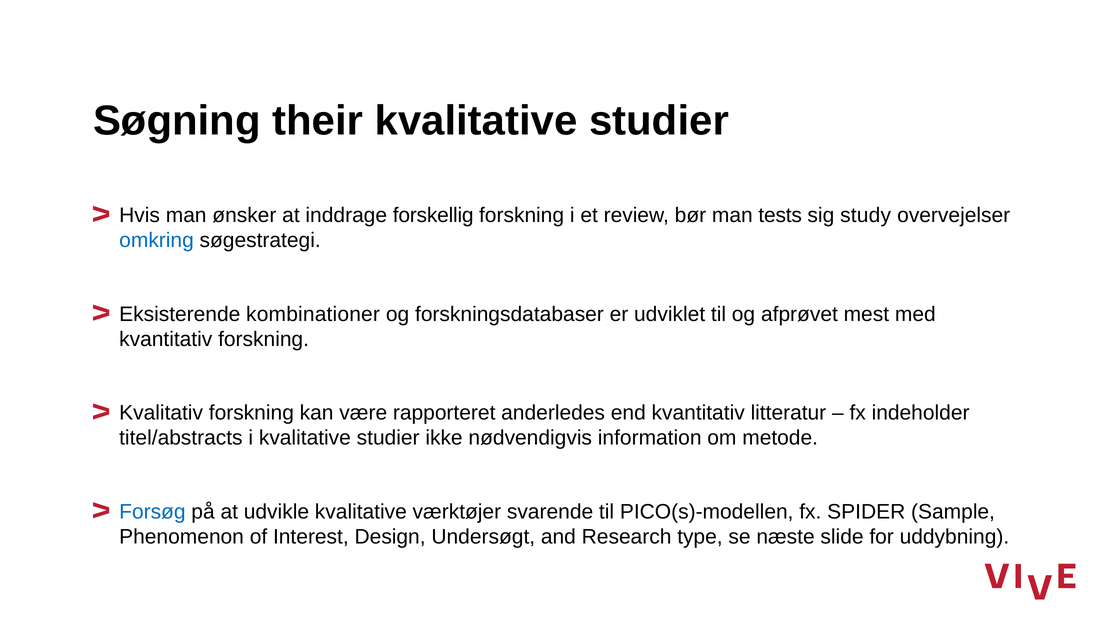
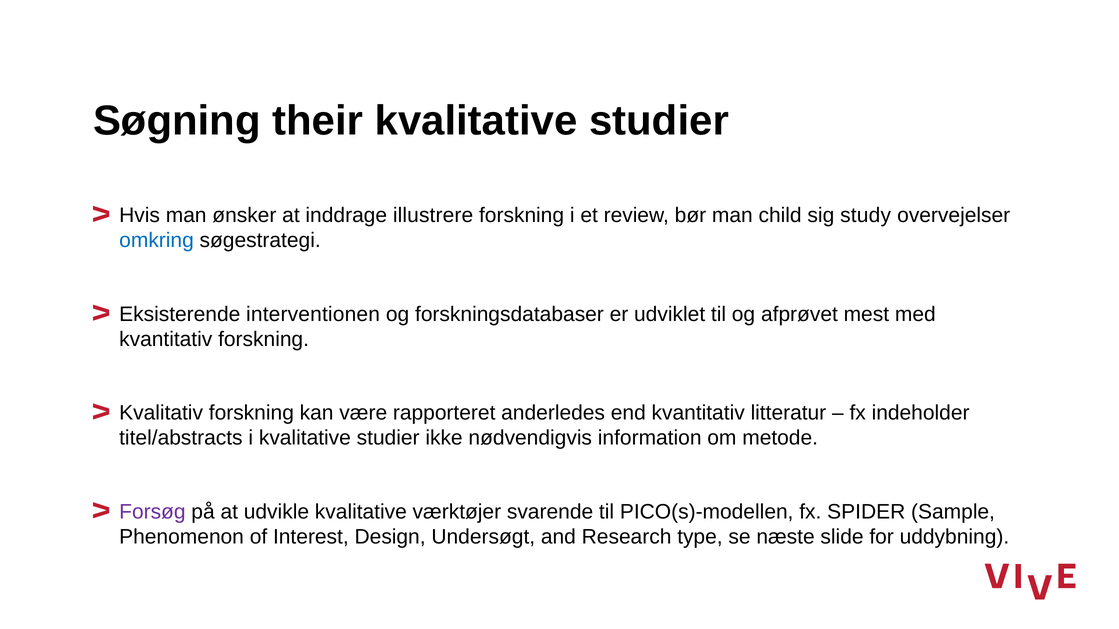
forskellig: forskellig -> illustrere (433, 215)
tests: tests -> child (780, 215)
kombinationer: kombinationer -> interventionen (313, 314)
Forsøg colour: blue -> purple (152, 512)
